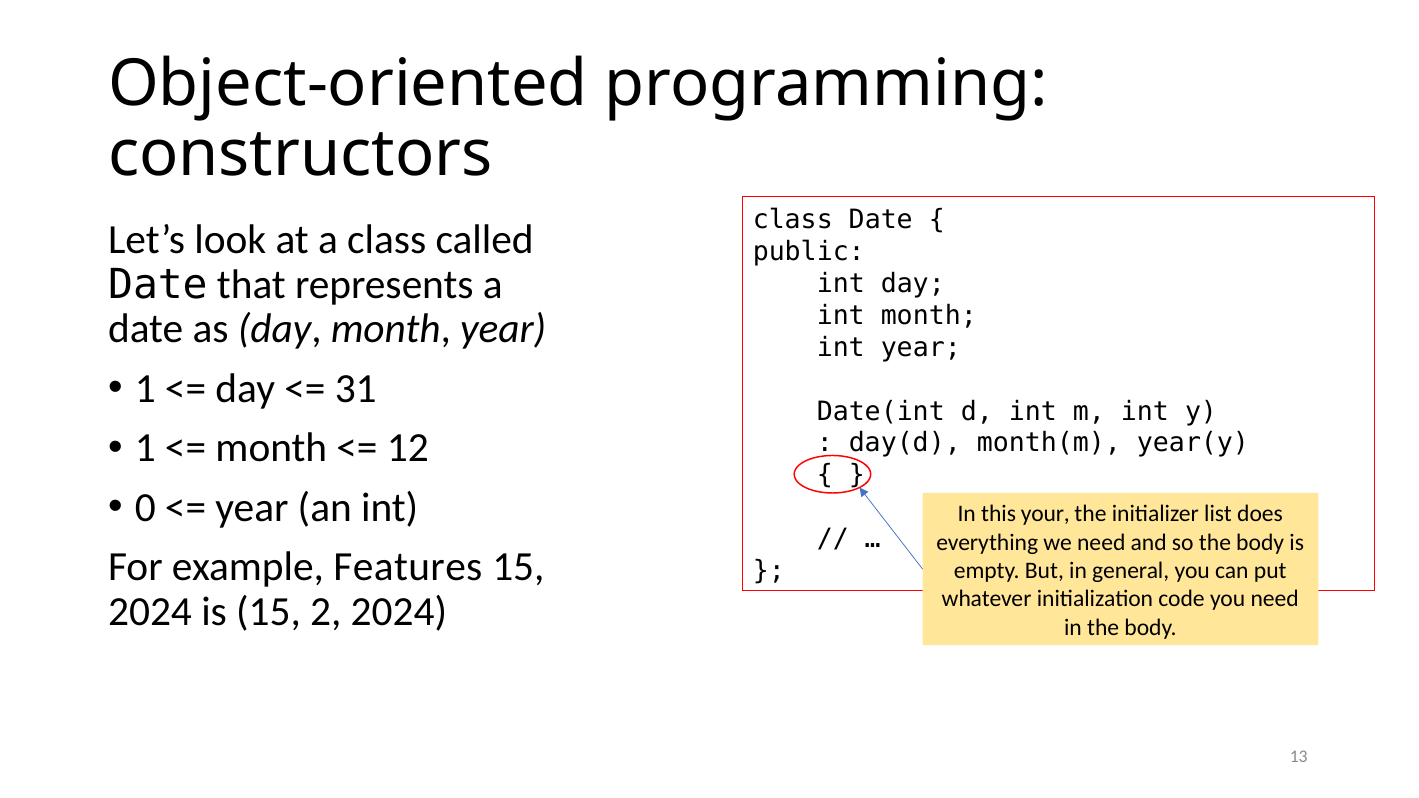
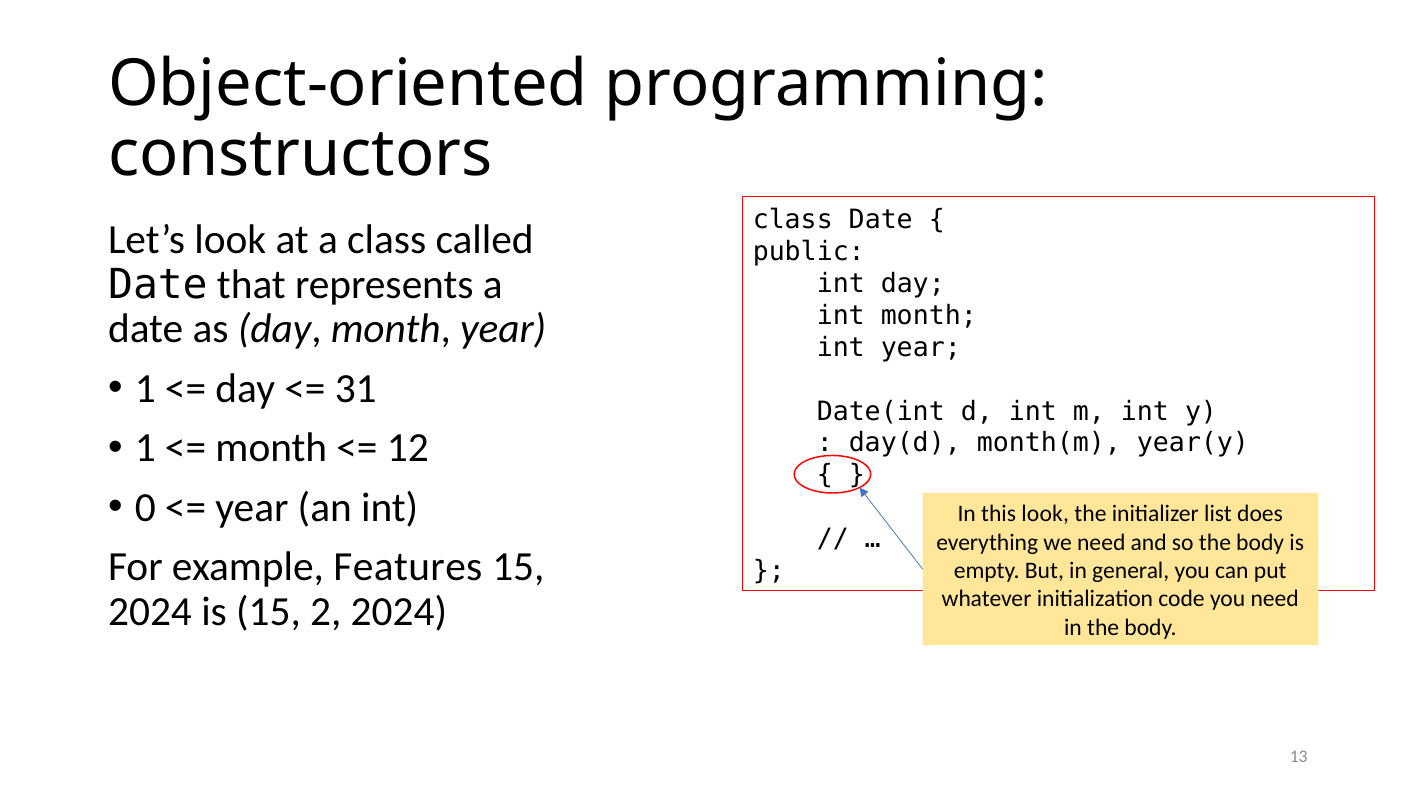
this your: your -> look (1045, 514)
